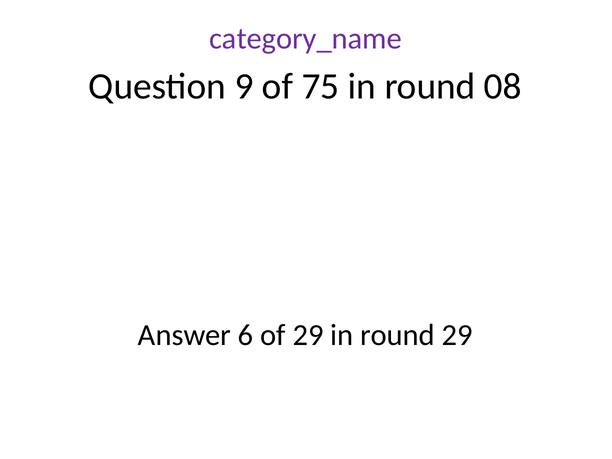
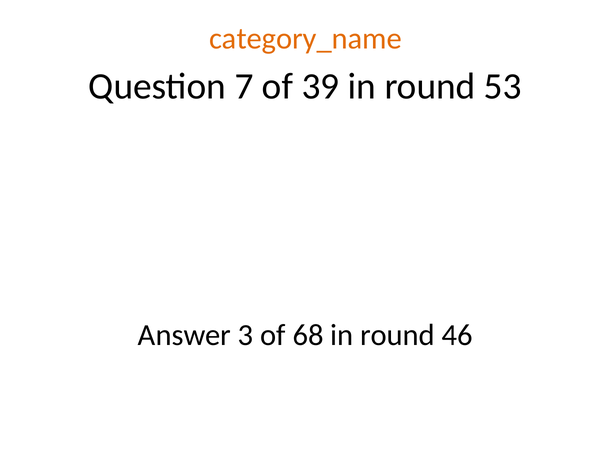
category_name colour: purple -> orange (306, 39)
9: 9 -> 7 (244, 86)
75: 75 -> 39 (320, 86)
08: 08 -> 53 (503, 86)
6: 6 -> 3 (246, 335)
of 29: 29 -> 68 (308, 335)
round 29: 29 -> 46 (457, 335)
